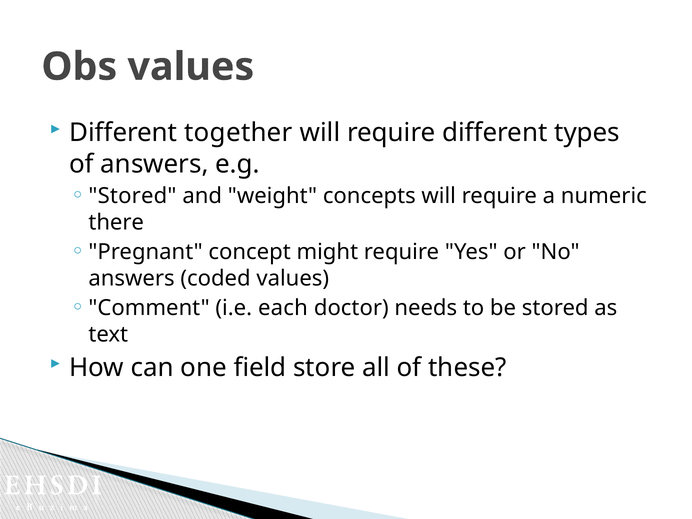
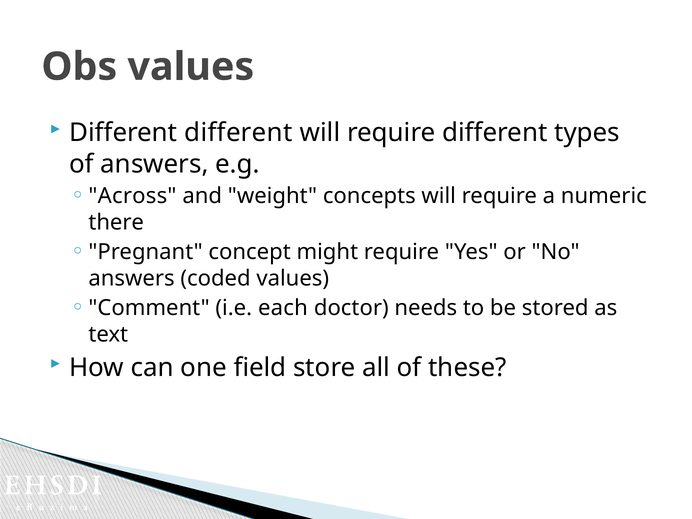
Different together: together -> different (238, 133)
Stored: Stored -> Across (132, 196)
